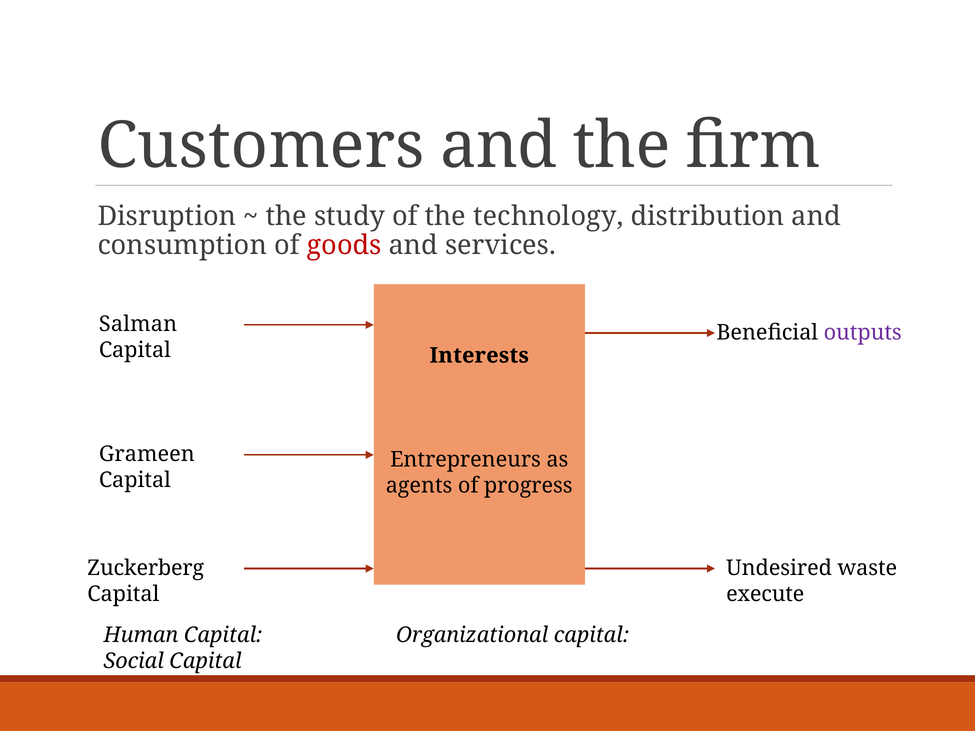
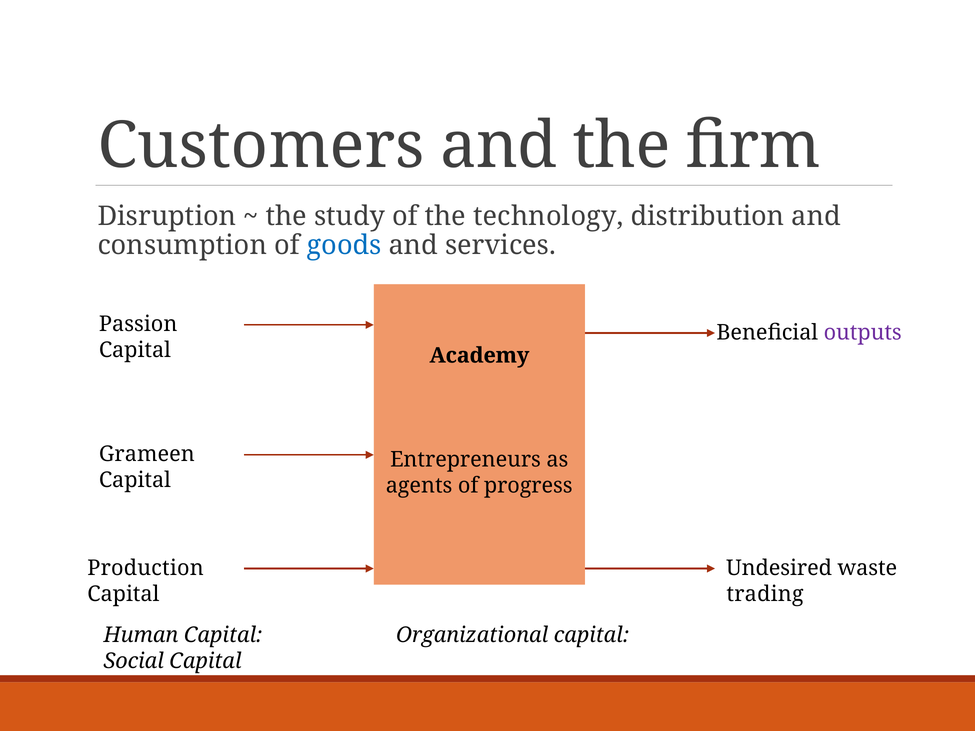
goods colour: red -> blue (344, 245)
Salman: Salman -> Passion (138, 324)
Interests: Interests -> Academy (479, 356)
Zuckerberg: Zuckerberg -> Production (146, 568)
execute: execute -> trading (765, 594)
